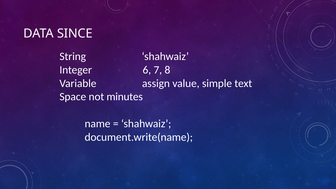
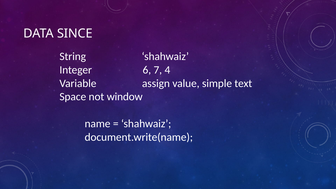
8: 8 -> 4 (167, 70)
minutes: minutes -> window (125, 97)
